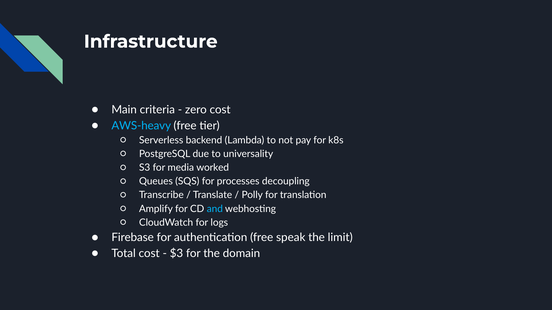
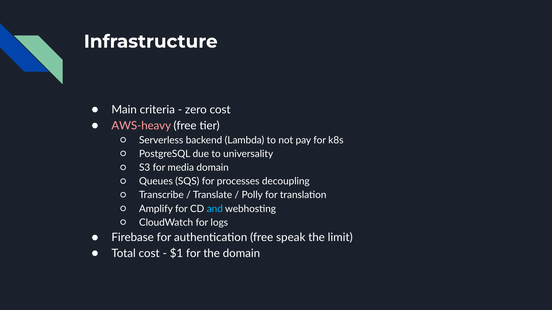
AWS-heavy colour: light blue -> pink (141, 126)
media worked: worked -> domain (213, 168)
$3: $3 -> $1 (176, 254)
